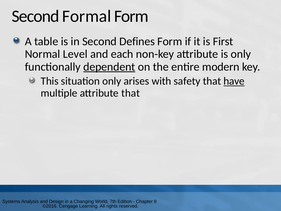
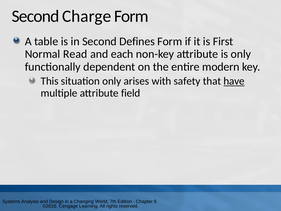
Formal: Formal -> Charge (87, 16)
Level: Level -> Read (75, 54)
dependent underline: present -> none (109, 67)
attribute that: that -> field (131, 93)
